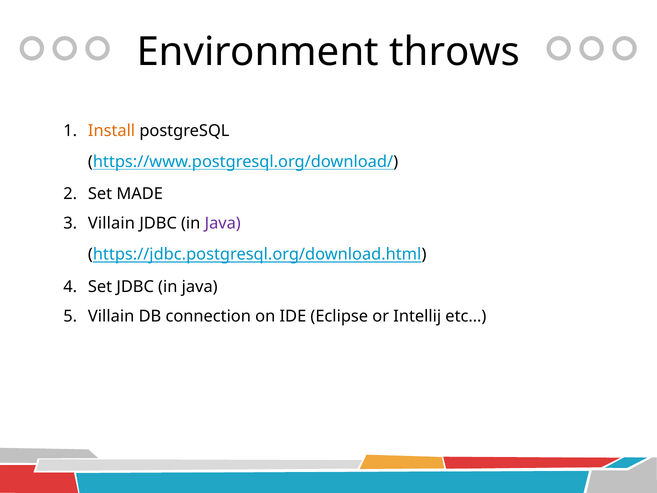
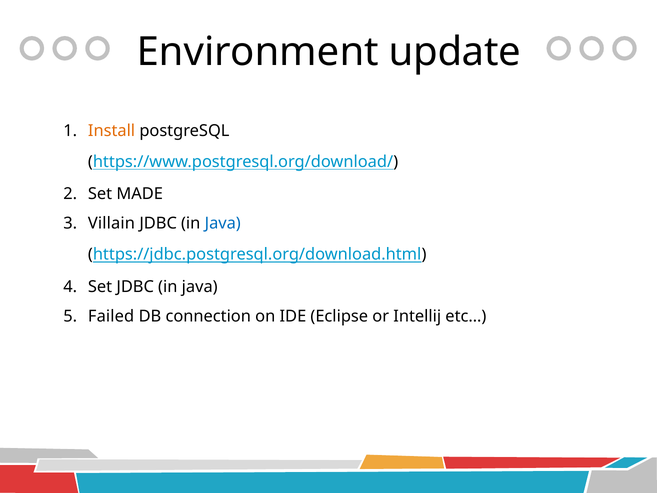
throws: throws -> update (455, 52)
Java colour: purple -> blue (223, 223)
Villain: Villain -> Failed (111, 316)
